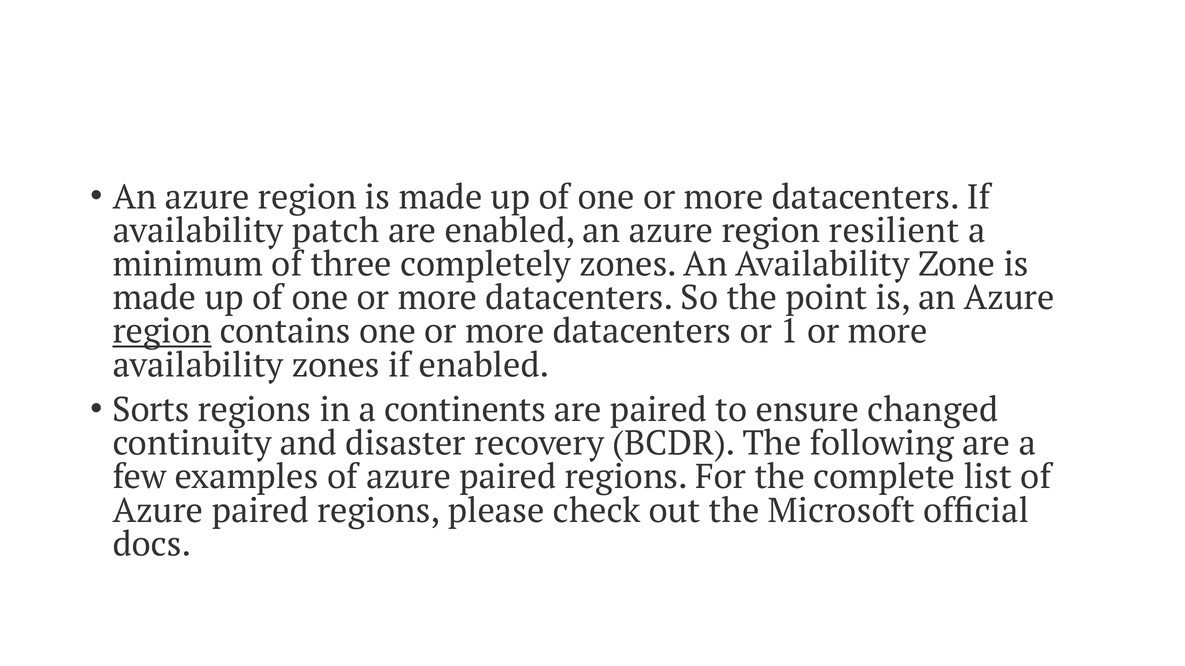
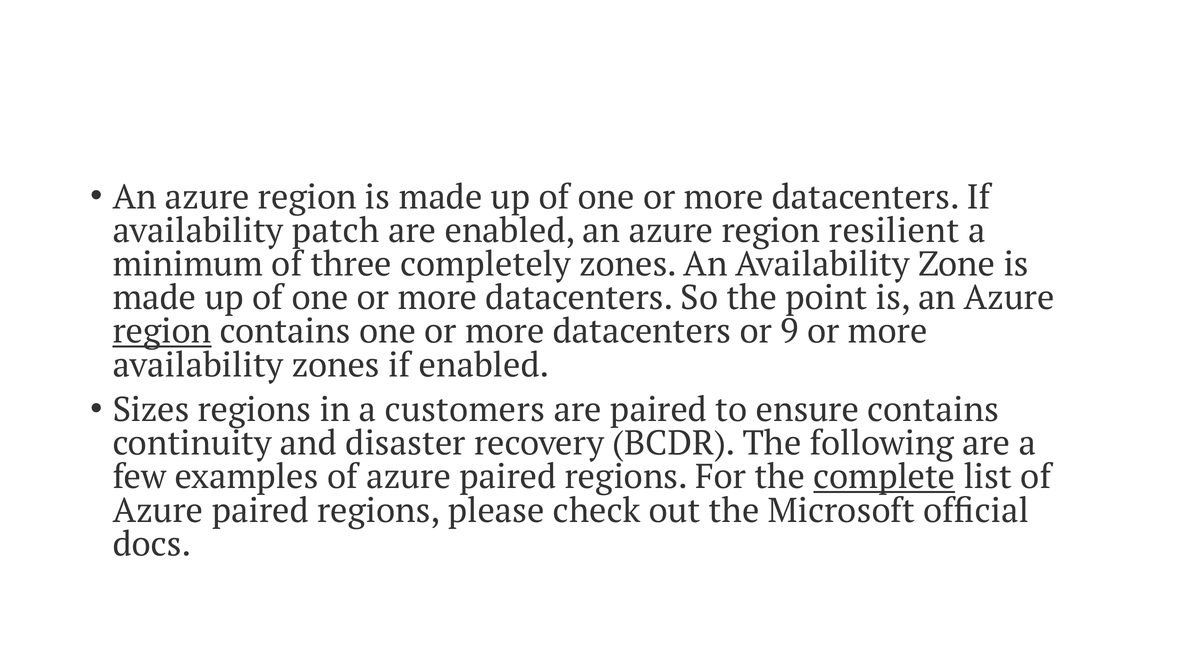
1: 1 -> 9 (789, 332)
Sorts: Sorts -> Sizes (151, 410)
continents: continents -> customers (465, 410)
ensure changed: changed -> contains (933, 410)
complete underline: none -> present (884, 477)
